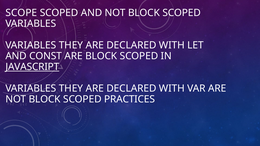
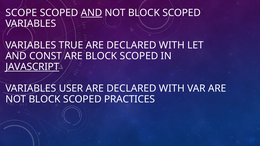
AND underline: none -> present (91, 13)
THEY: THEY -> TRUE (71, 45)
THEY: THEY -> USER (71, 89)
